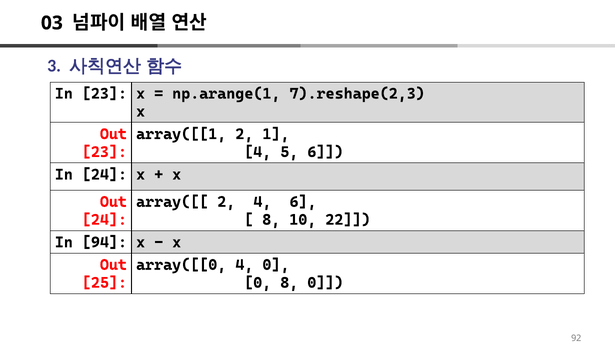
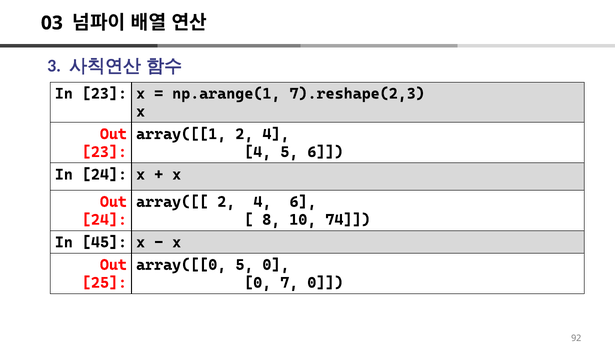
array([[1 2 1: 1 -> 4 (276, 134)
22: 22 -> 74 (348, 220)
94: 94 -> 45 (104, 242)
array([[0 4: 4 -> 5 (244, 265)
0 8: 8 -> 7 (289, 283)
